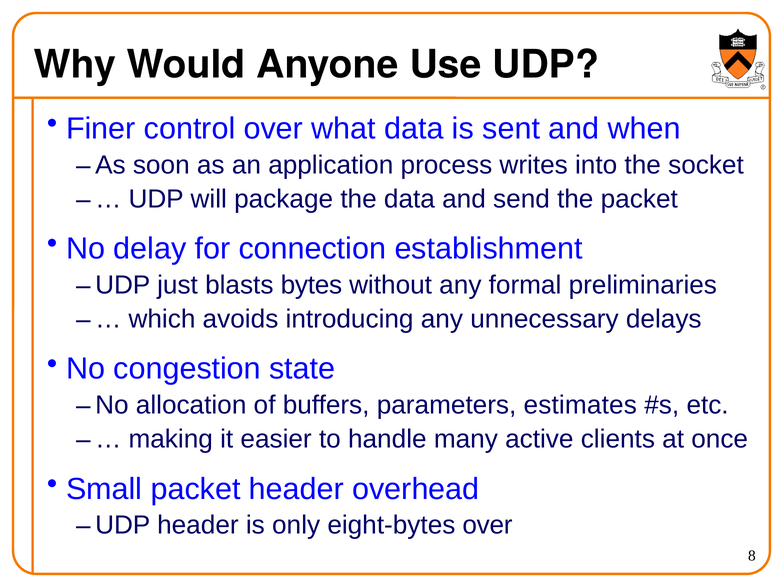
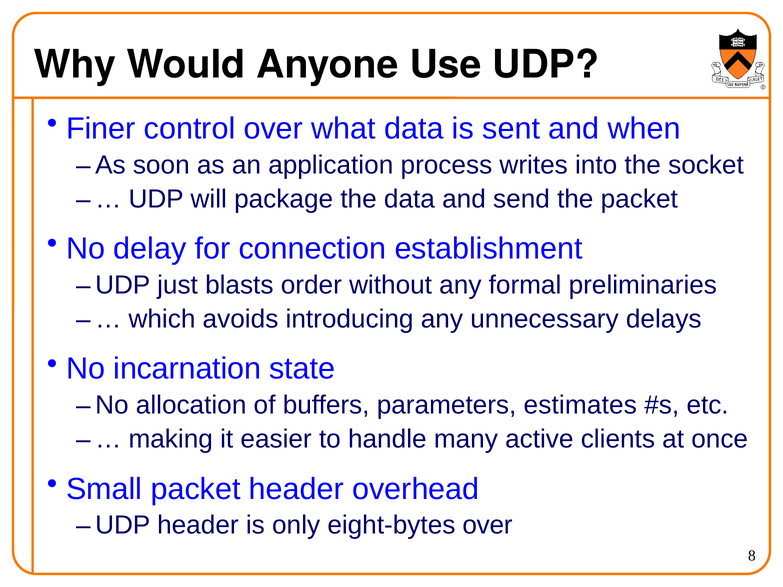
bytes: bytes -> order (311, 285)
congestion: congestion -> incarnation (187, 369)
